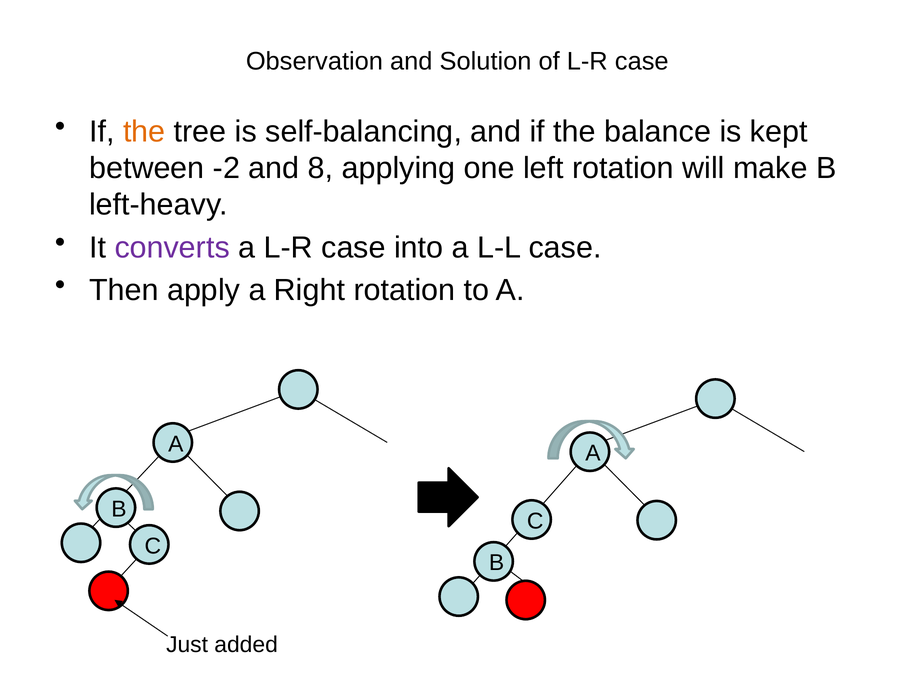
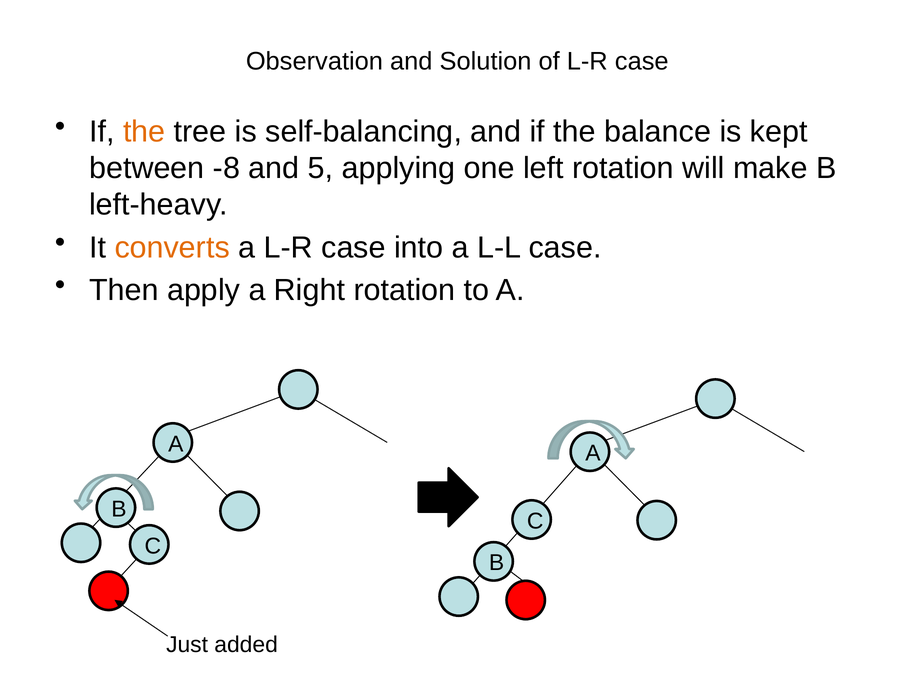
-2: -2 -> -8 (226, 168)
8: 8 -> 5 (321, 168)
converts colour: purple -> orange (172, 248)
